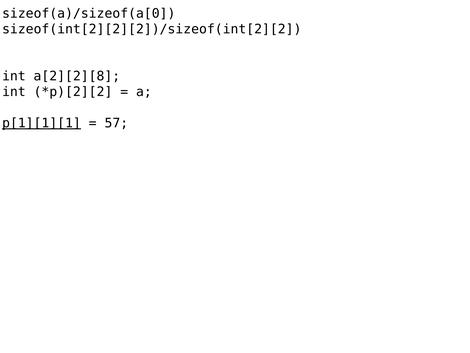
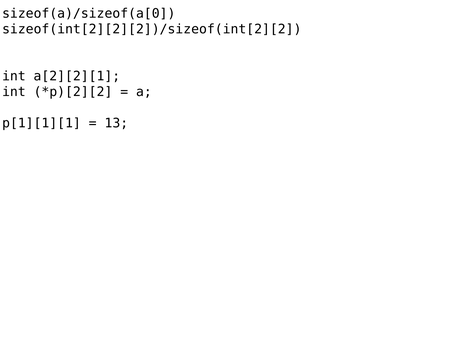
a[2][2][8: a[2][2][8 -> a[2][2][1 (77, 76)
p[1][1][1 underline: present -> none (41, 123)
57: 57 -> 13 (116, 123)
